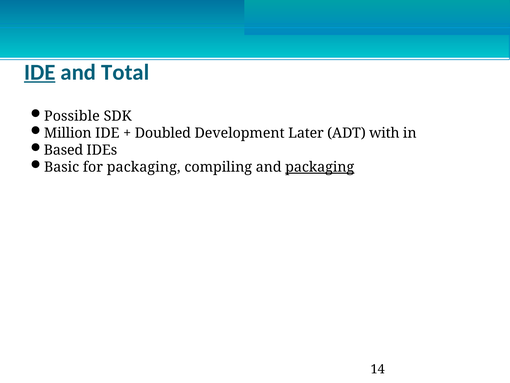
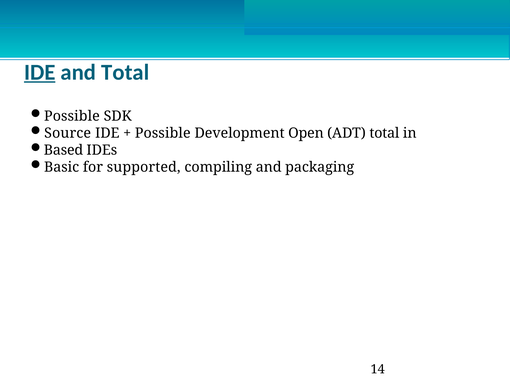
Million: Million -> Source (68, 133)
Doubled: Doubled -> Possible (163, 133)
Later: Later -> Open (306, 133)
ADT with: with -> total (384, 133)
for packaging: packaging -> supported (144, 167)
packaging underline: present -> none (320, 167)
